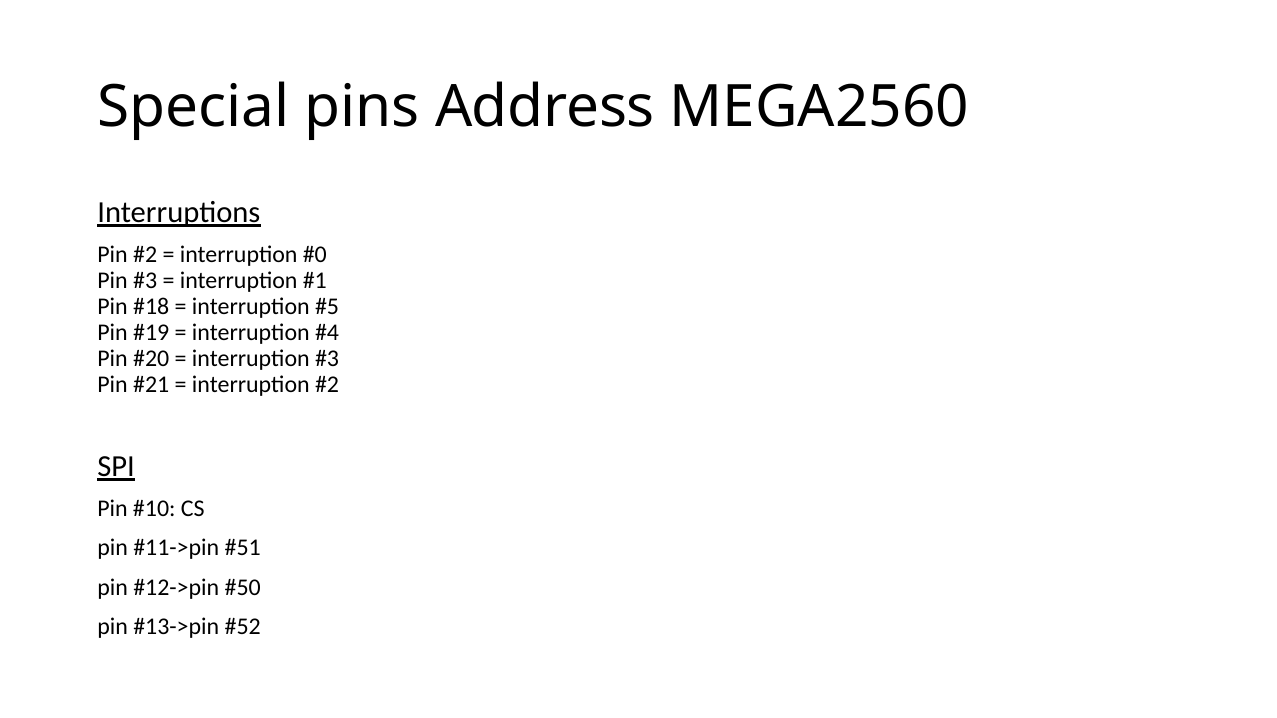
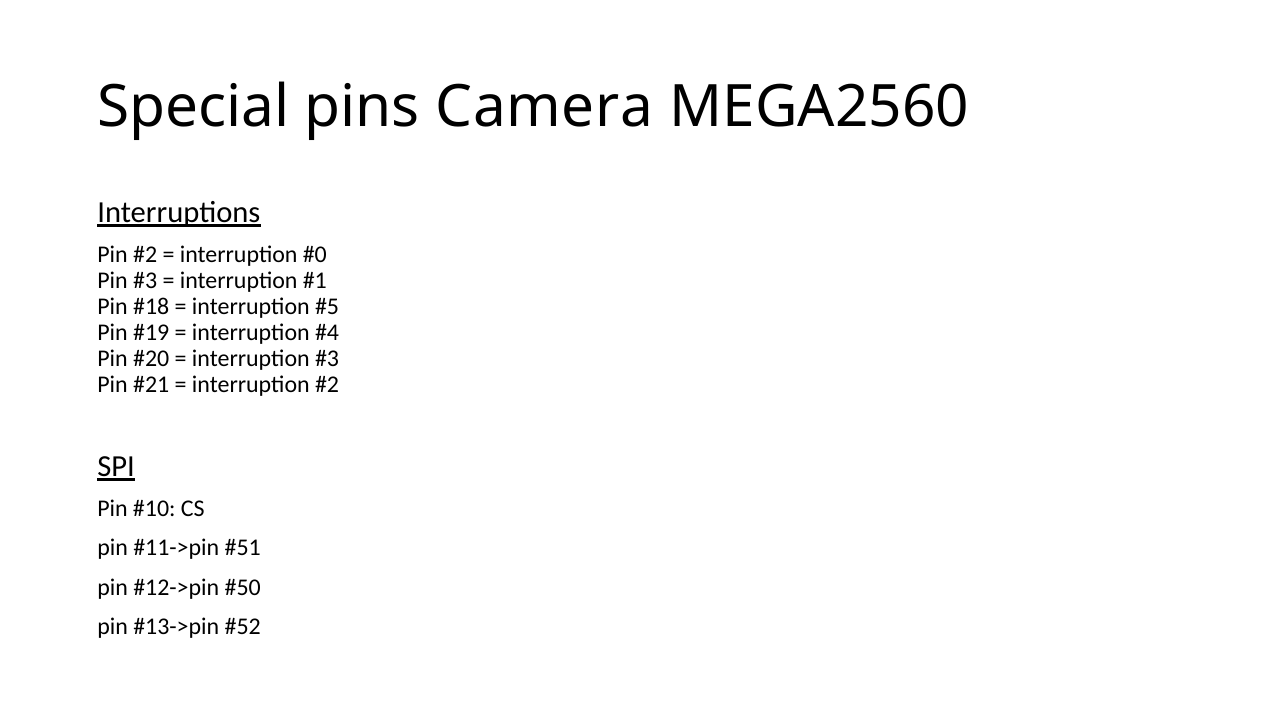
Address: Address -> Camera (544, 107)
